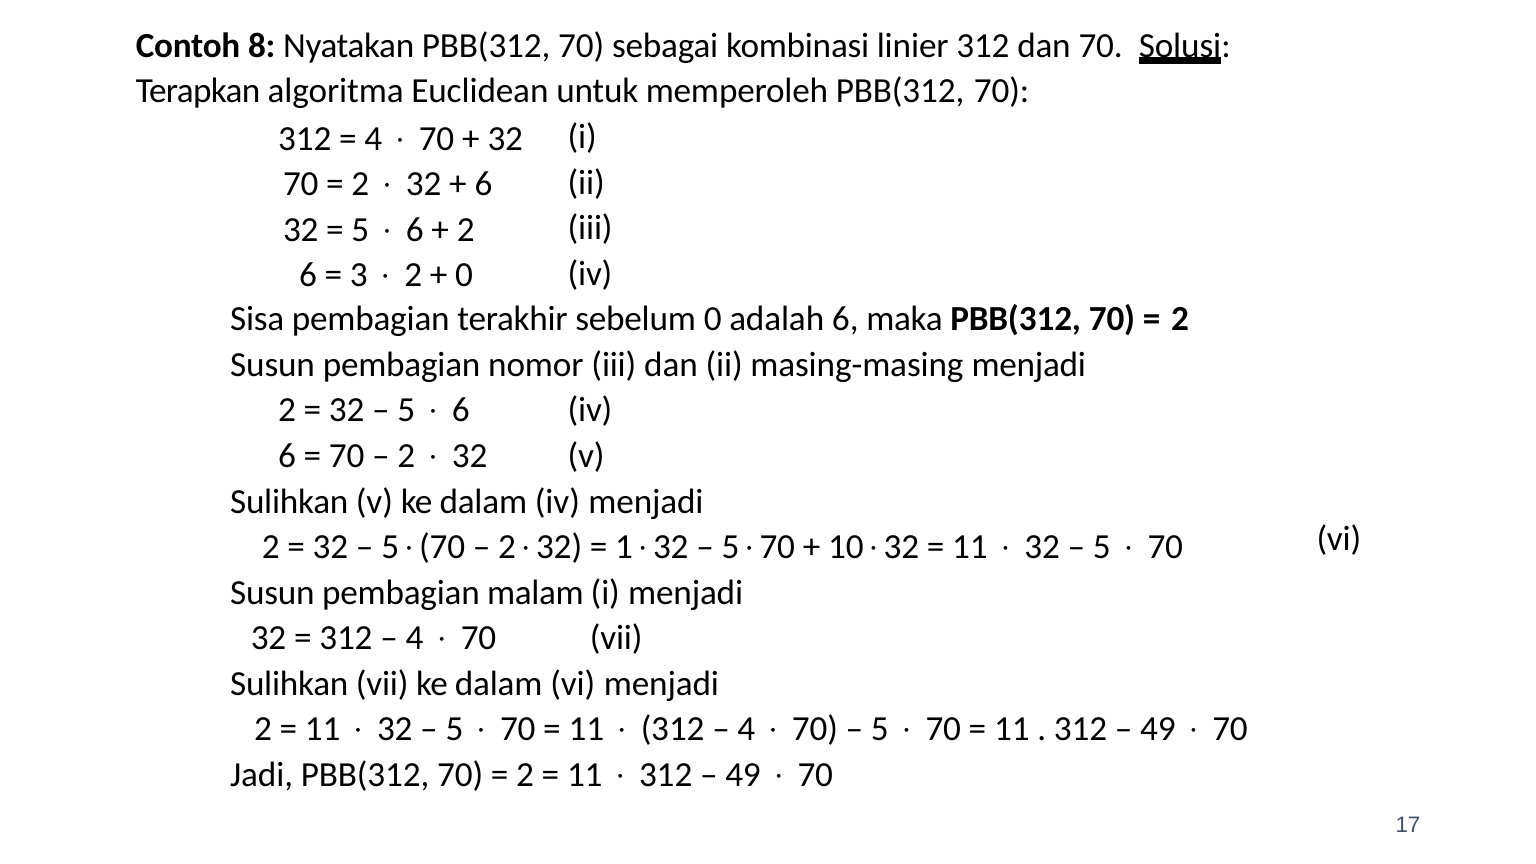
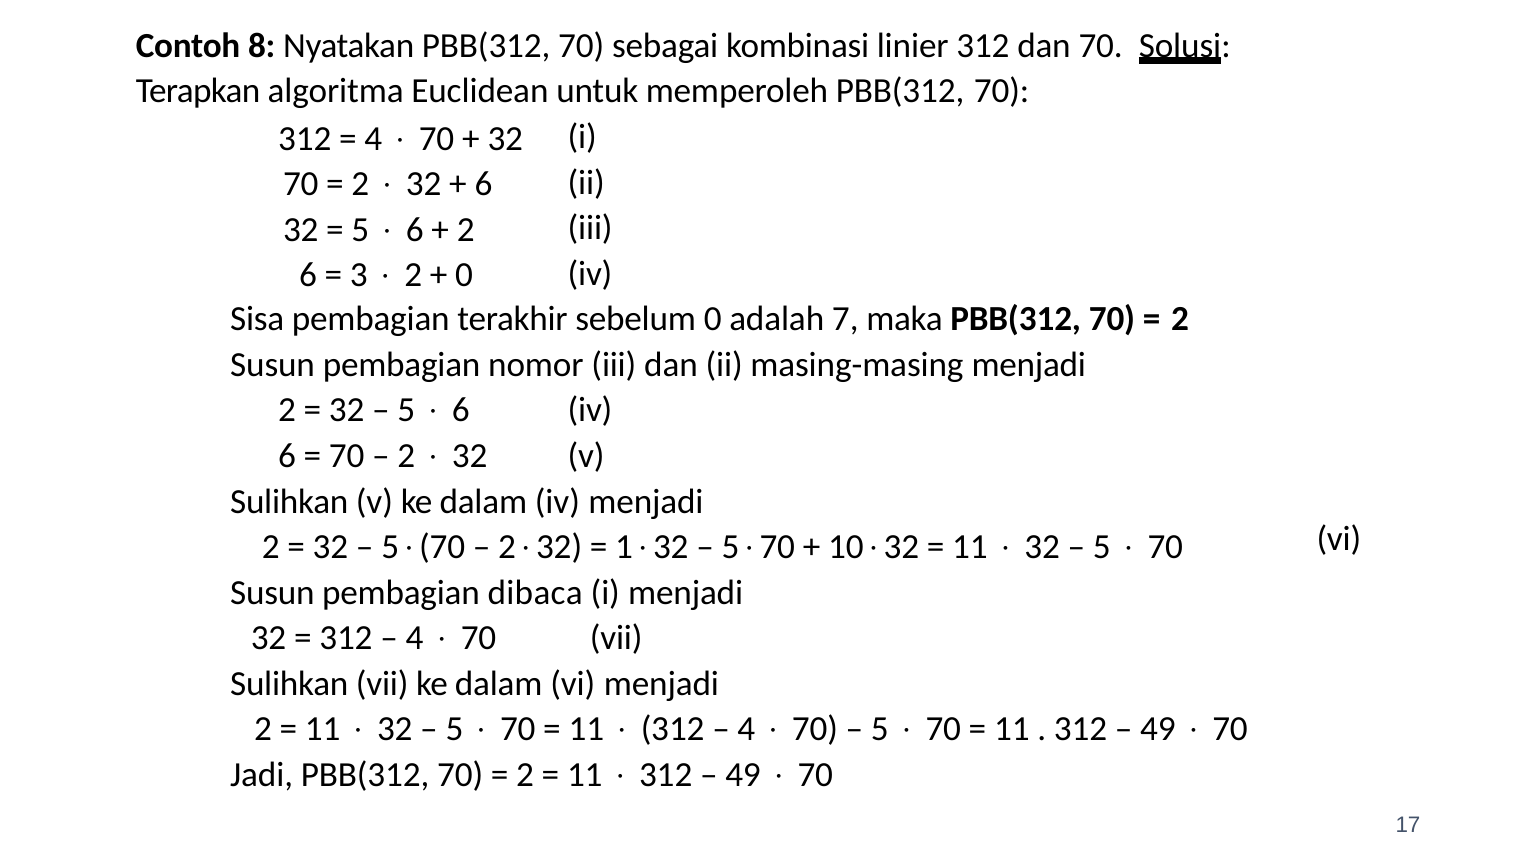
adalah 6: 6 -> 7 (845, 319)
malam: malam -> dibaca (535, 593)
